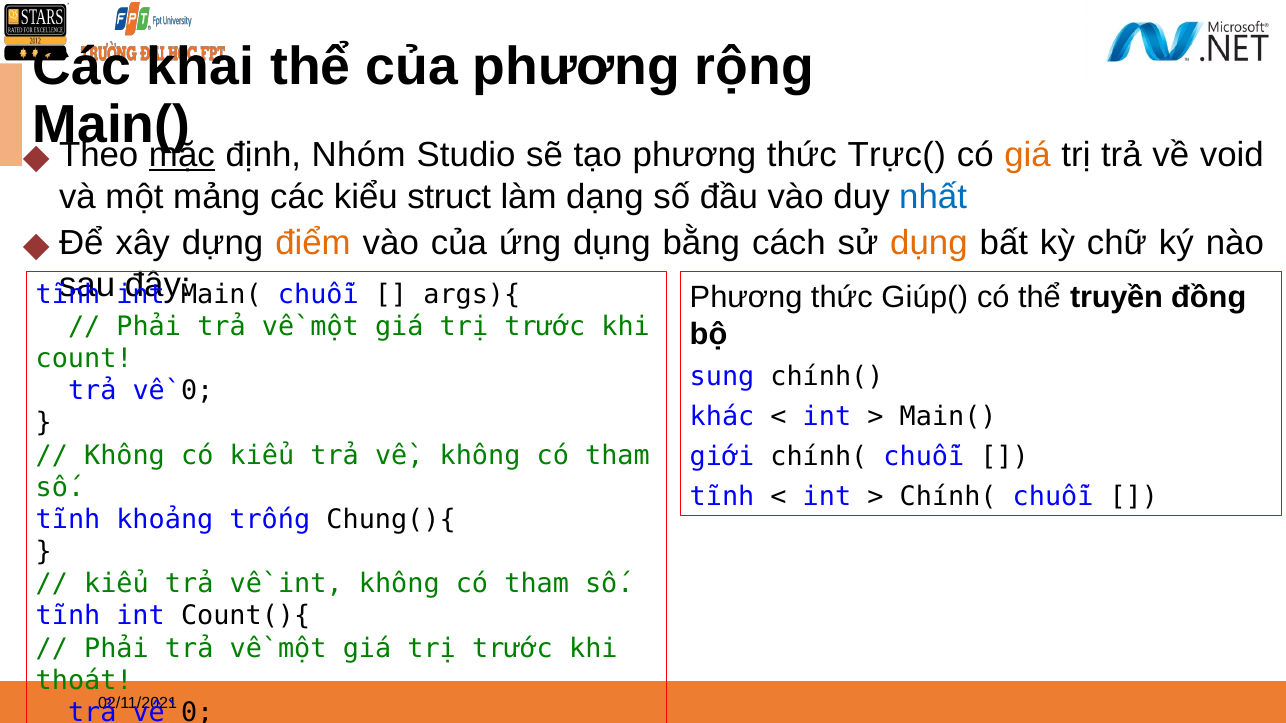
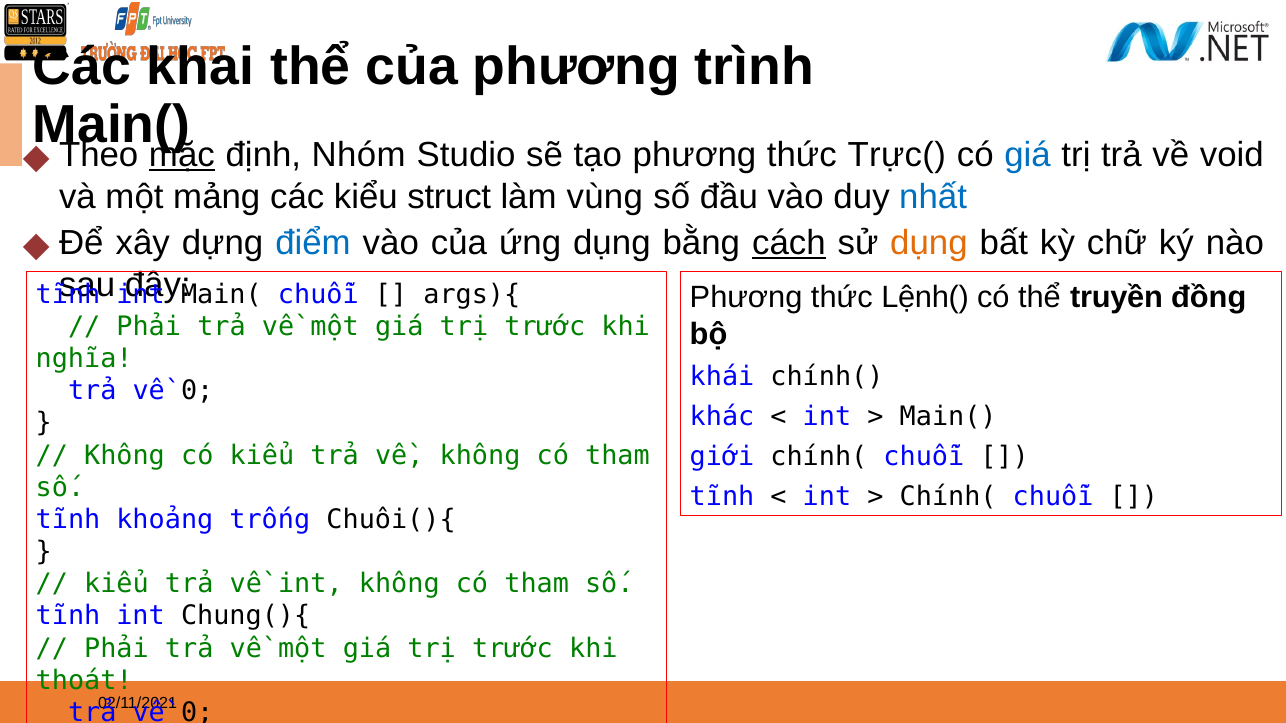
rộng: rộng -> trình (755, 67)
giá colour: orange -> blue (1028, 156)
dạng: dạng -> vùng (605, 197)
điểm colour: orange -> blue (313, 243)
cách underline: none -> present (789, 243)
Giúp(: Giúp( -> Lệnh( (925, 297)
count: count -> nghĩa (84, 359)
sung: sung -> khái (722, 377)
Chung(){: Chung(){ -> Chuỗi(){ (391, 520)
Count(){: Count(){ -> Chung(){ (246, 616)
